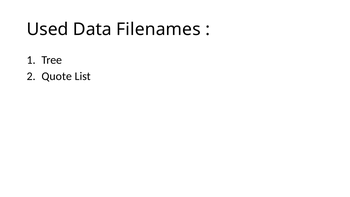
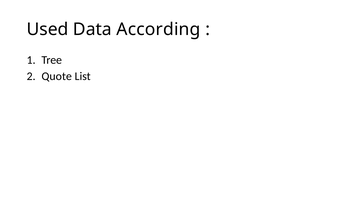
Filenames: Filenames -> According (158, 29)
